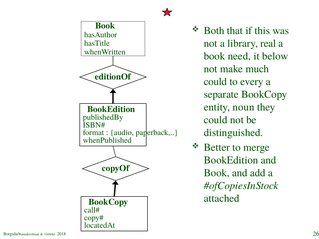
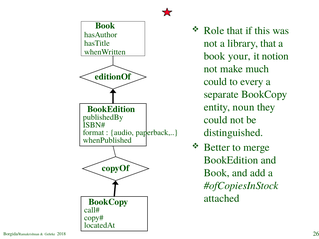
Both: Both -> Role (214, 31)
library real: real -> that (268, 43)
need: need -> your (239, 56)
below: below -> notion (275, 56)
